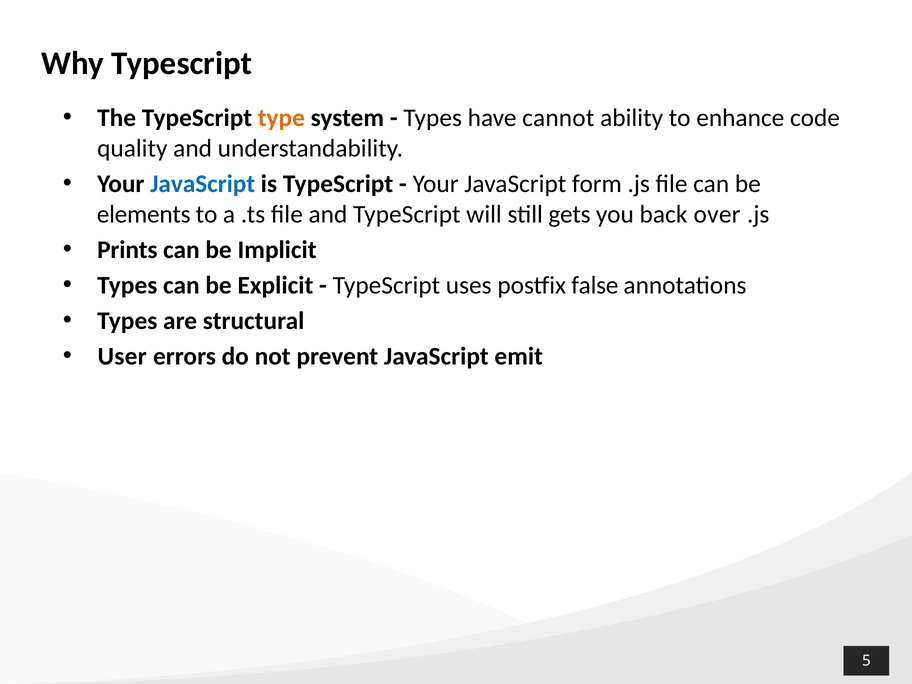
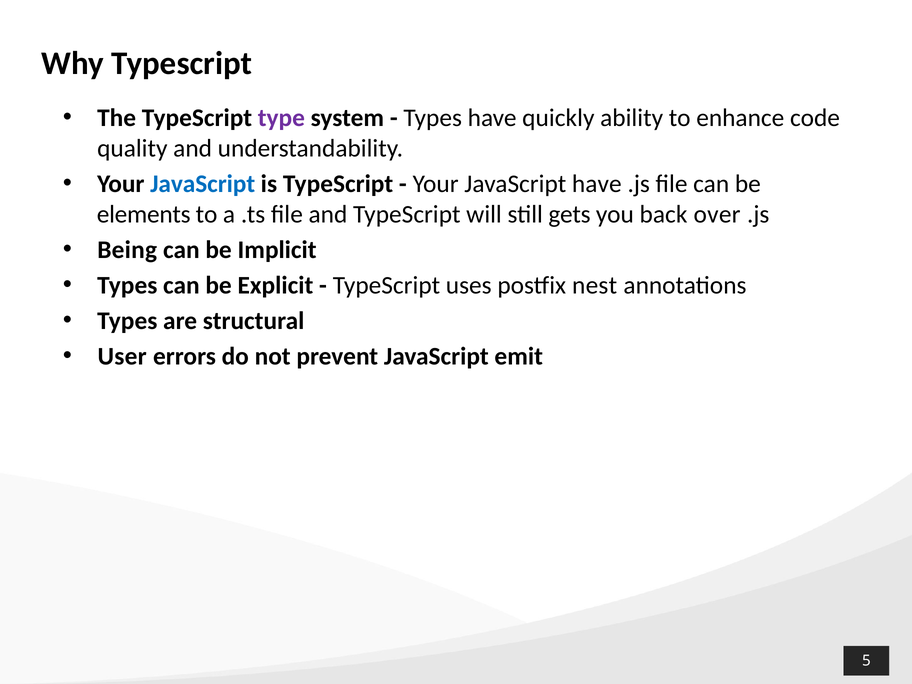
type colour: orange -> purple (281, 118)
cannot: cannot -> quickly (558, 118)
JavaScript form: form -> have (597, 184)
Prints: Prints -> Being (127, 250)
false: false -> nest (595, 285)
